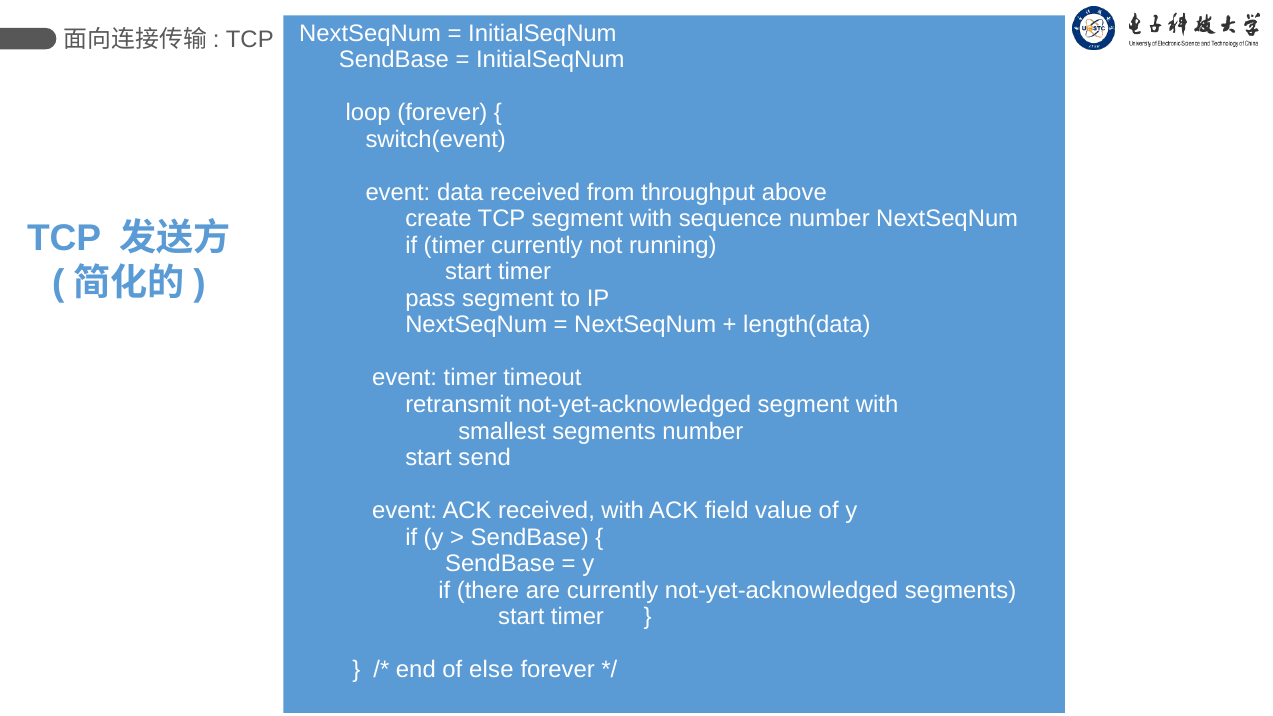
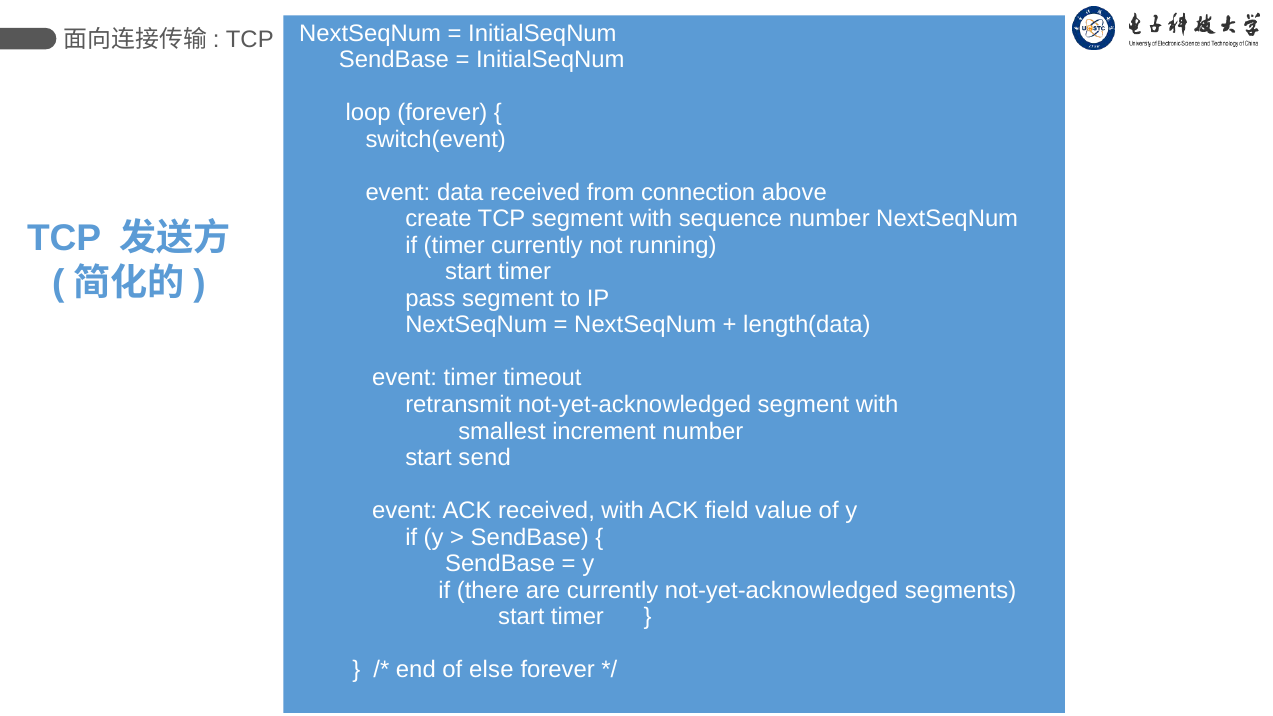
throughput: throughput -> connection (698, 192)
smallest segments: segments -> increment (604, 431)
